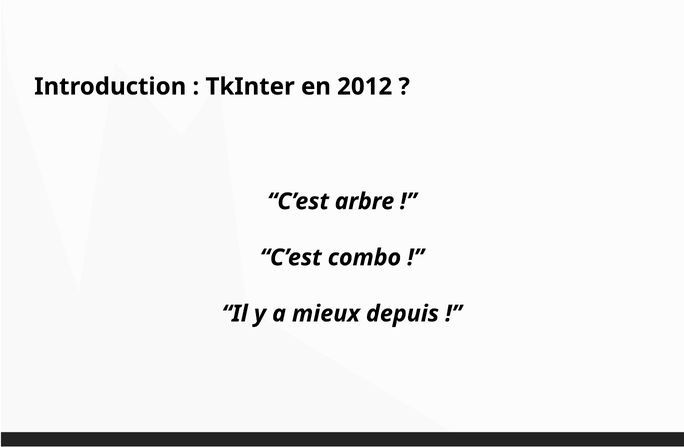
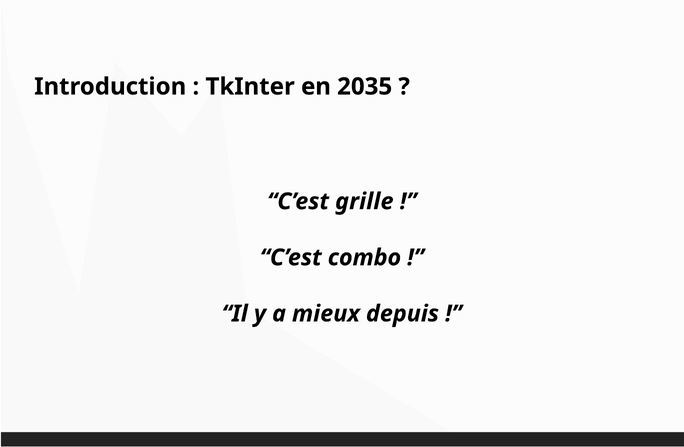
2012: 2012 -> 2035 (365, 87)
arbre: arbre -> grille (364, 202)
